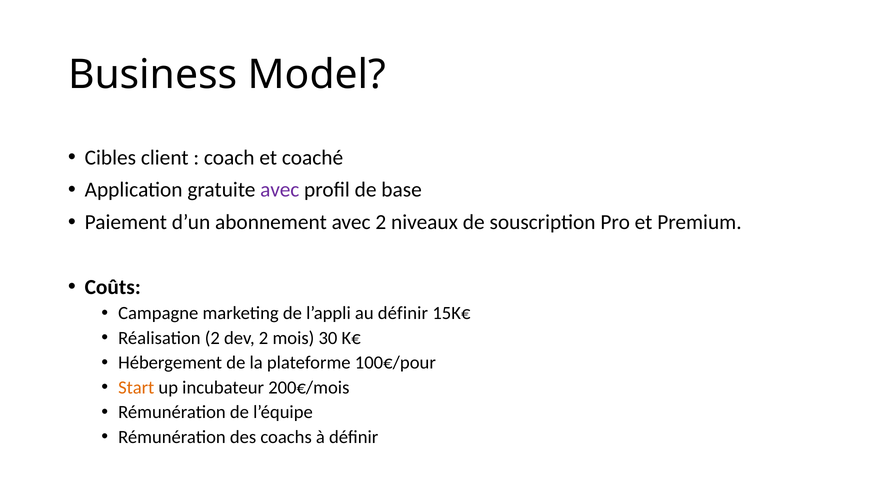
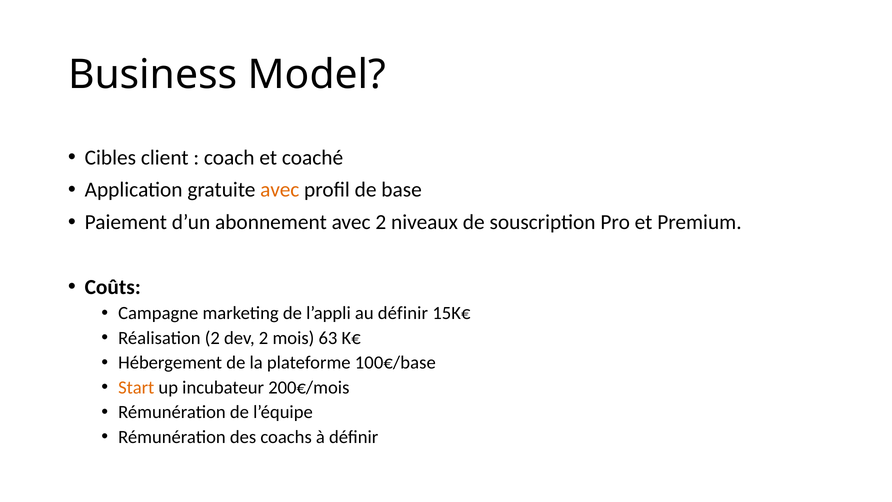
avec colour: purple -> orange (280, 190)
30: 30 -> 63 (328, 338)
100€/pour: 100€/pour -> 100€/base (395, 363)
